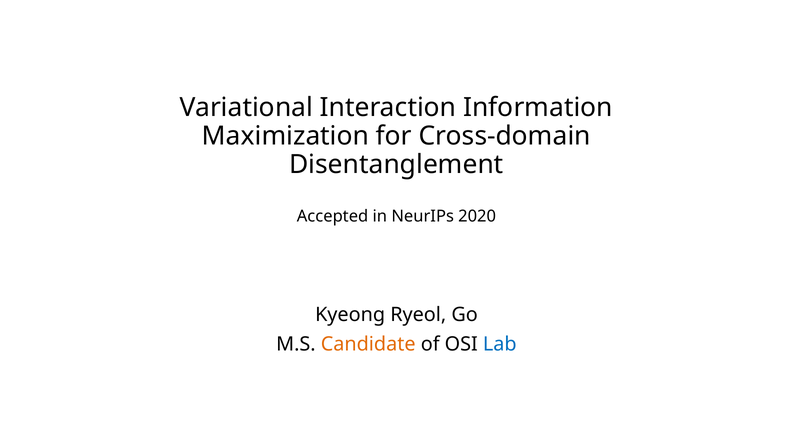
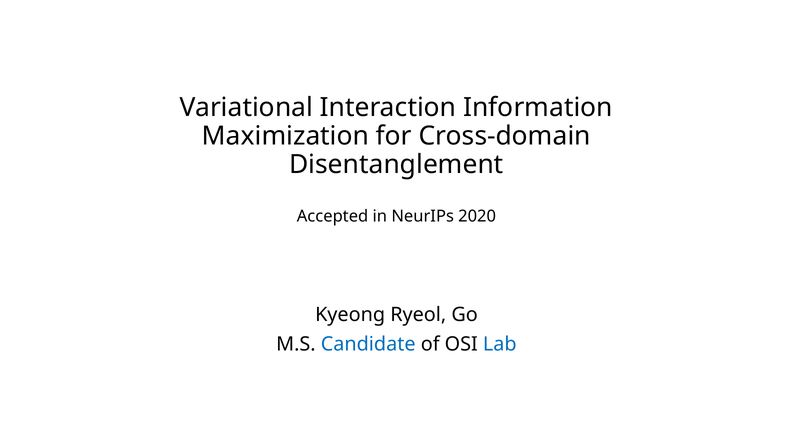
Candidate colour: orange -> blue (368, 344)
